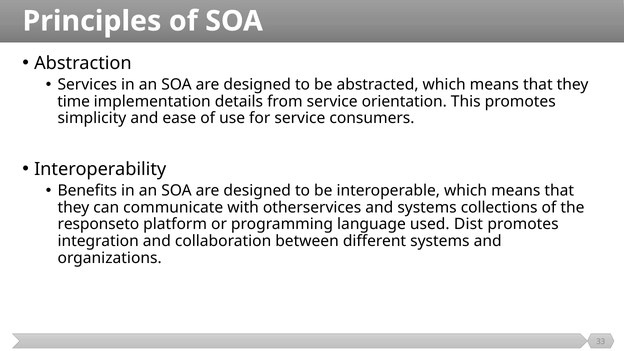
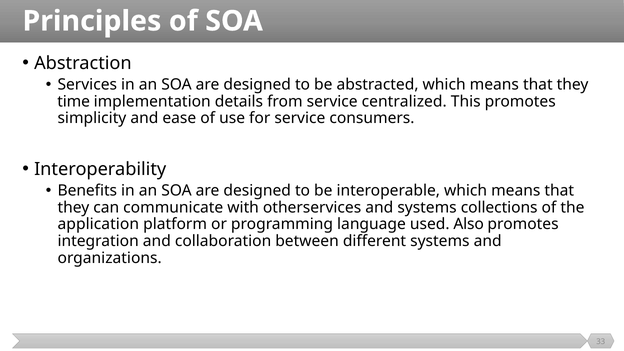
orientation: orientation -> centralized (404, 101)
responseto: responseto -> application (98, 224)
Dist: Dist -> Also (469, 224)
